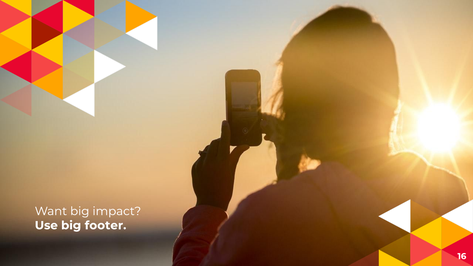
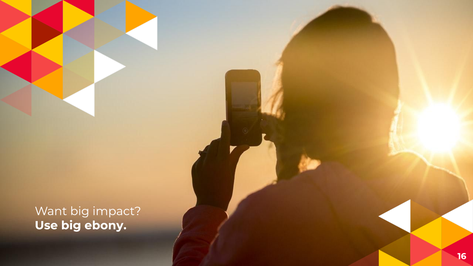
footer: footer -> ebony (106, 225)
